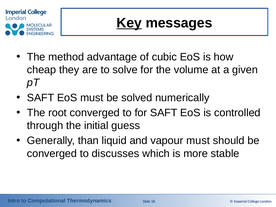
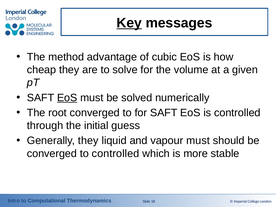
EoS underline: none -> present (67, 98)
Generally than: than -> they (88, 141)
to discusses: discusses -> controlled (116, 154)
